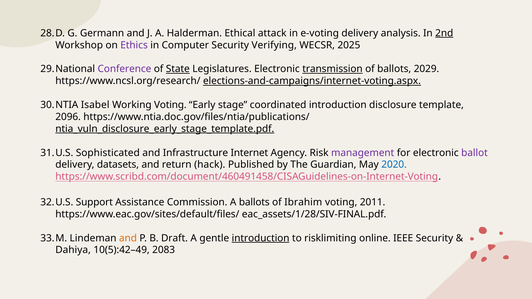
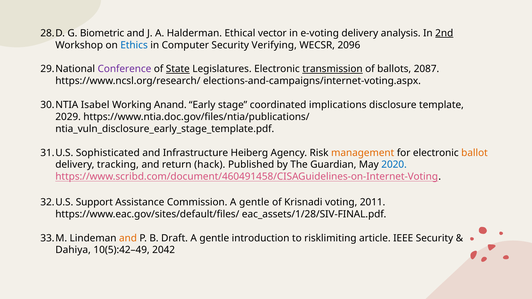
Germann: Germann -> Biometric (102, 33)
attack: attack -> vector (272, 33)
Ethics colour: purple -> blue (134, 45)
2025: 2025 -> 2096 (349, 45)
2029: 2029 -> 2087 (426, 69)
elections-and-campaigns/internet-voting.aspx underline: present -> none (312, 81)
Working Voting: Voting -> Anand (170, 105)
coordinated introduction: introduction -> implications (338, 105)
2096: 2096 -> 2029 (68, 117)
ntia_vuln_disclosure_early_stage_template.pdf underline: present -> none (165, 129)
Internet: Internet -> Heiberg (249, 153)
management colour: purple -> orange (363, 153)
ballot colour: purple -> orange (474, 153)
datasets: datasets -> tracking (118, 165)
Commission A ballots: ballots -> gentle (254, 202)
Ibrahim: Ibrahim -> Krisnadi (303, 202)
introduction underline: present -> none (261, 238)
online: online -> article (375, 238)
2083: 2083 -> 2042 (164, 250)
